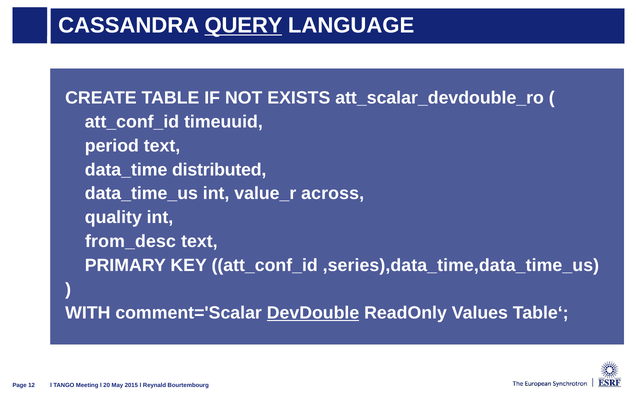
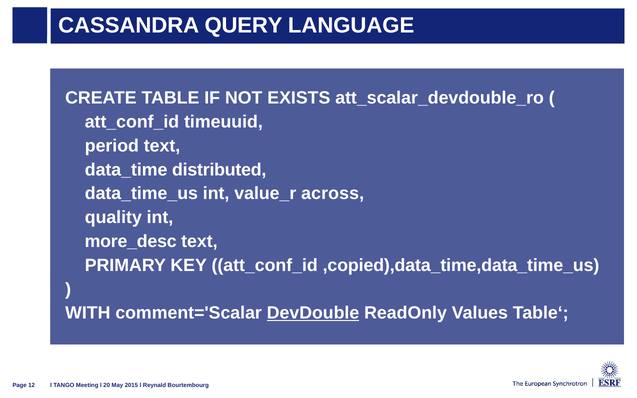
QUERY underline: present -> none (243, 25)
from_desc: from_desc -> more_desc (131, 241)
,series),data_time,data_time_us: ,series),data_time,data_time_us -> ,copied),data_time,data_time_us (461, 265)
